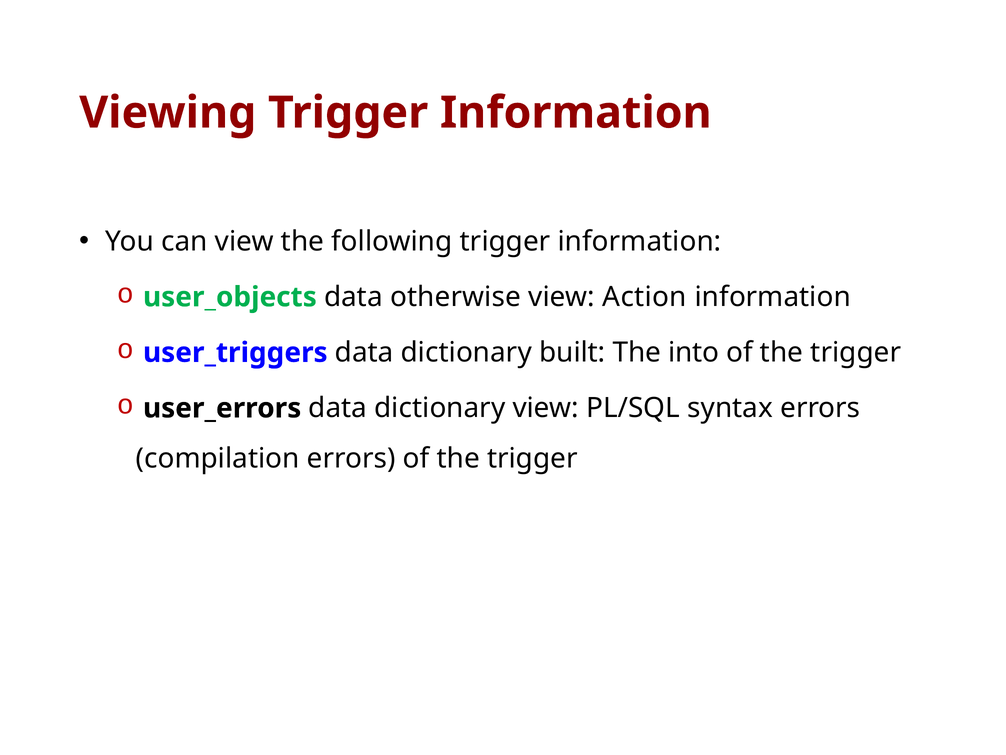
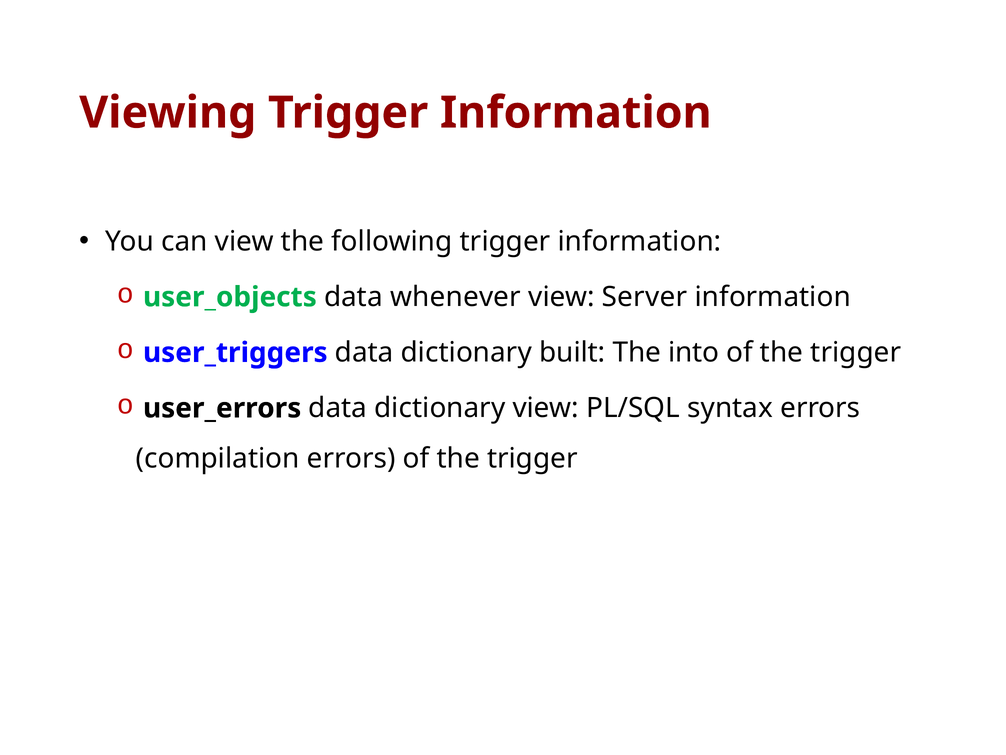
otherwise: otherwise -> whenever (456, 297)
Action: Action -> Server (645, 297)
